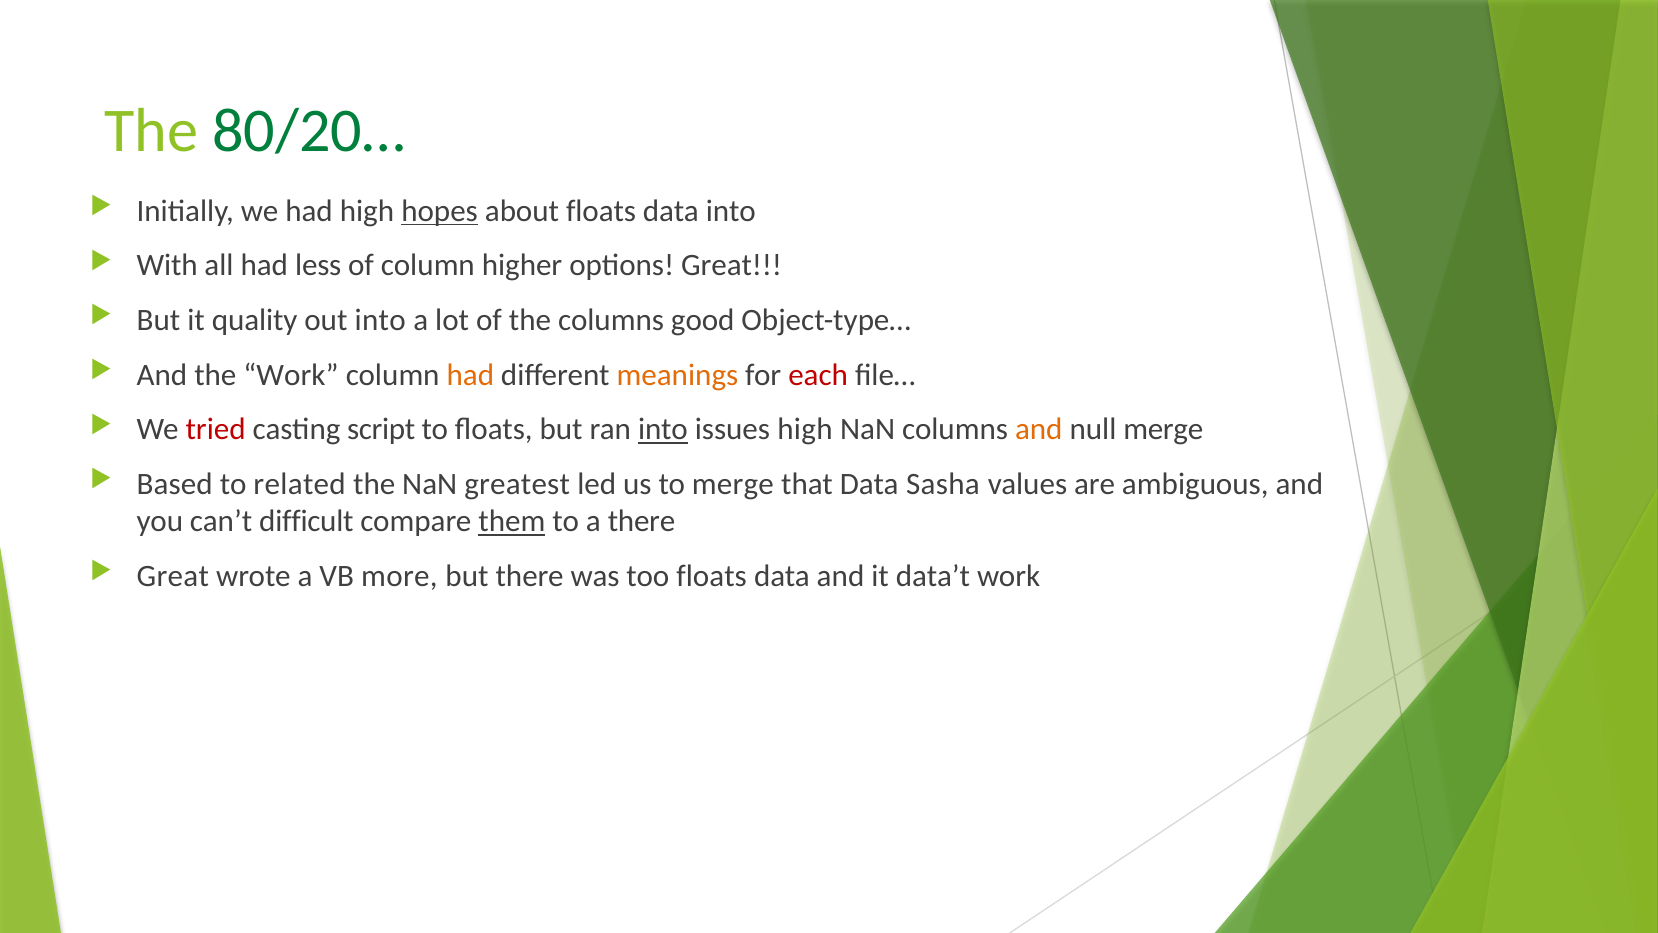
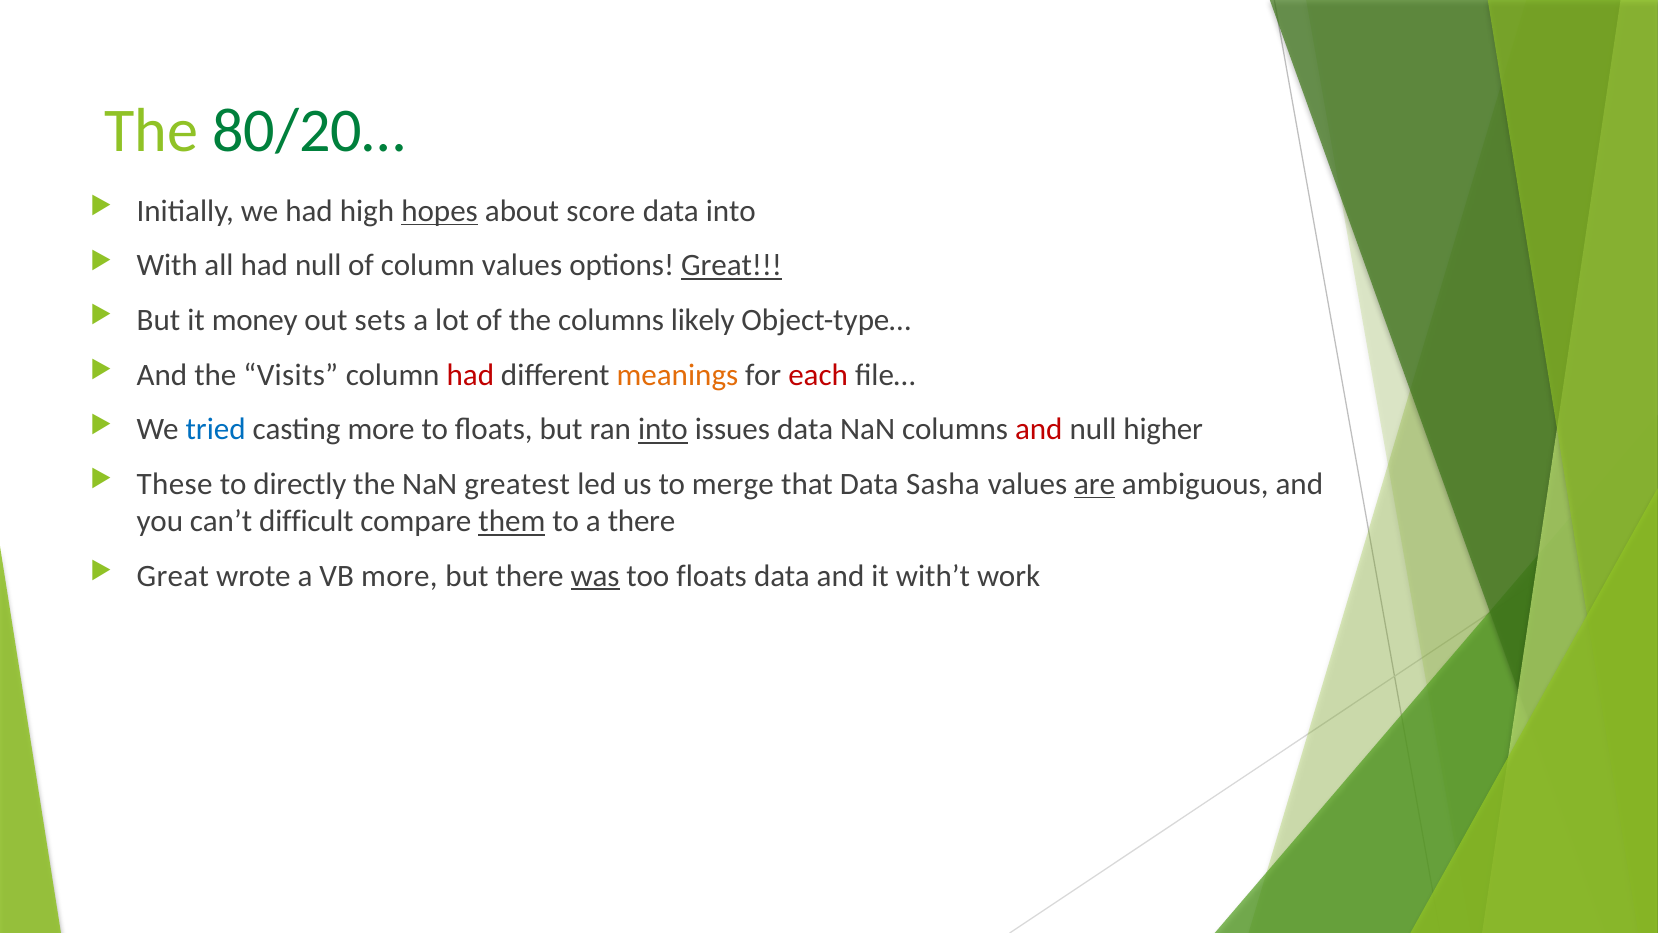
about floats: floats -> score (601, 211)
had less: less -> null (318, 266)
column higher: higher -> values (522, 266)
Great underline: none -> present (732, 266)
quality: quality -> money (255, 320)
out into: into -> sets (380, 320)
good: good -> likely (703, 320)
the Work: Work -> Visits (291, 375)
had colour: orange -> red (470, 375)
tried colour: red -> blue (216, 429)
casting script: script -> more (381, 429)
issues high: high -> data (805, 429)
and colour: orange -> red (1039, 429)
null merge: merge -> higher (1163, 429)
Based: Based -> These (175, 484)
related: related -> directly (300, 484)
are underline: none -> present (1095, 484)
was underline: none -> present (595, 576)
data’t: data’t -> with’t (933, 576)
